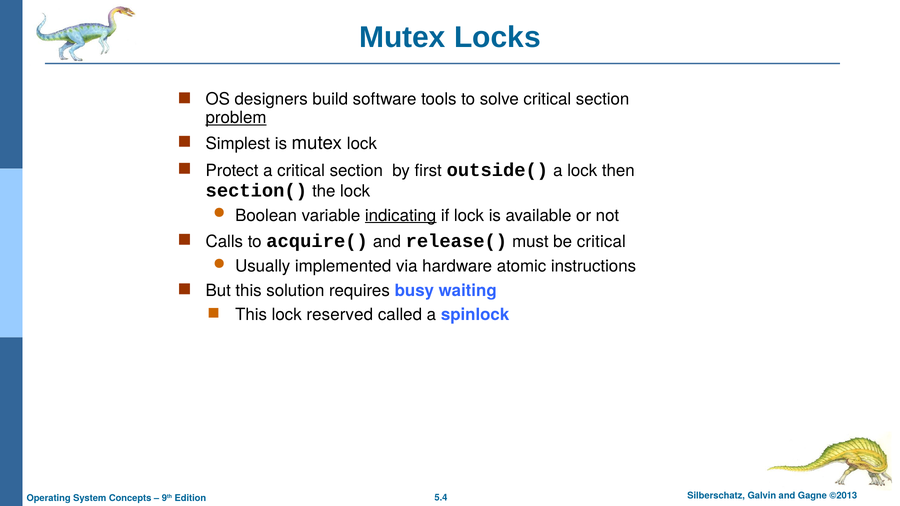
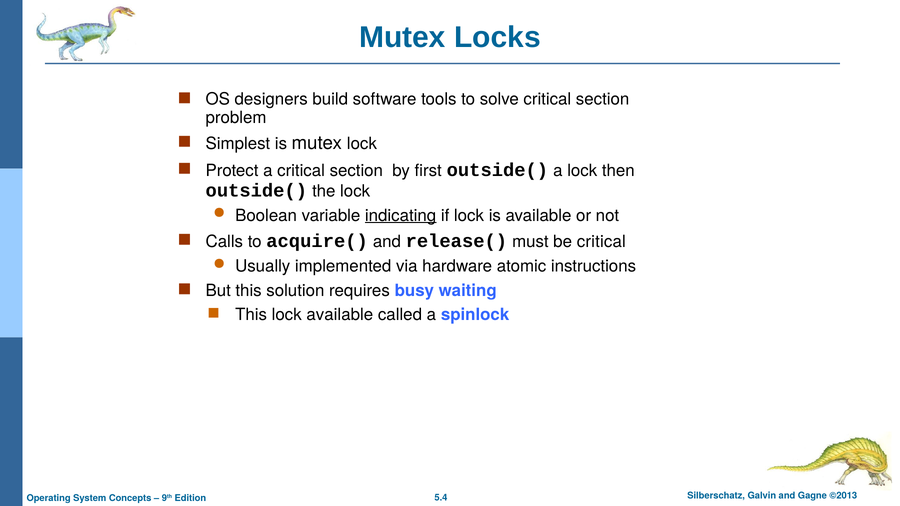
problem underline: present -> none (236, 118)
section(: section( -> outside( (256, 190)
lock reserved: reserved -> available (340, 315)
